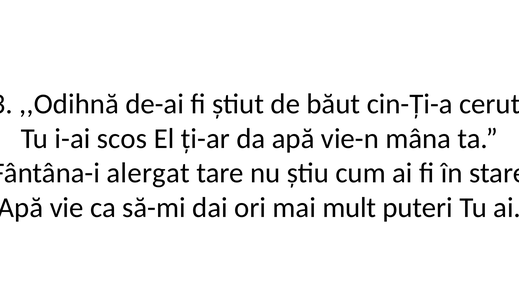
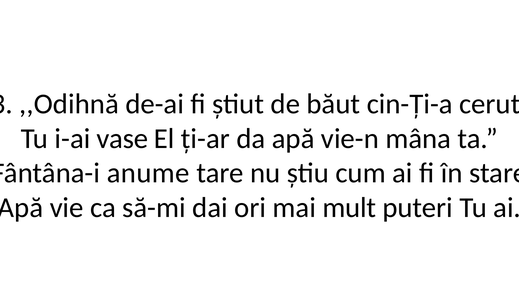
scos: scos -> vase (122, 138)
alergat: alergat -> anume (148, 173)
